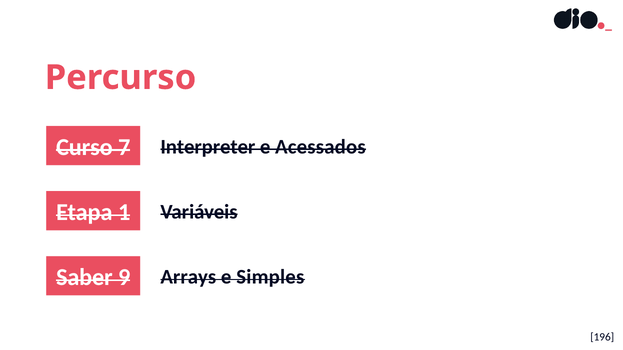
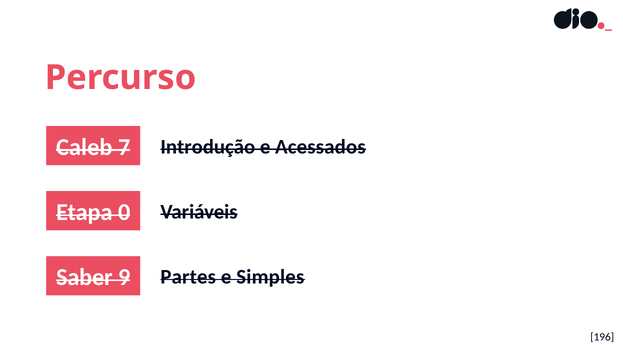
Curso: Curso -> Caleb (84, 147)
Interpreter: Interpreter -> Introdução (208, 147)
1: 1 -> 0 (124, 213)
Arrays: Arrays -> Partes (188, 277)
